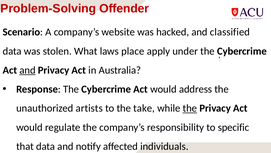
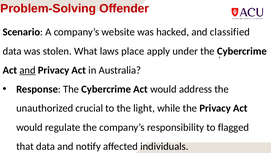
artists: artists -> crucial (89, 108)
take: take -> light (144, 108)
the underline: present -> none (190, 108)
specific: specific -> flagged (233, 127)
